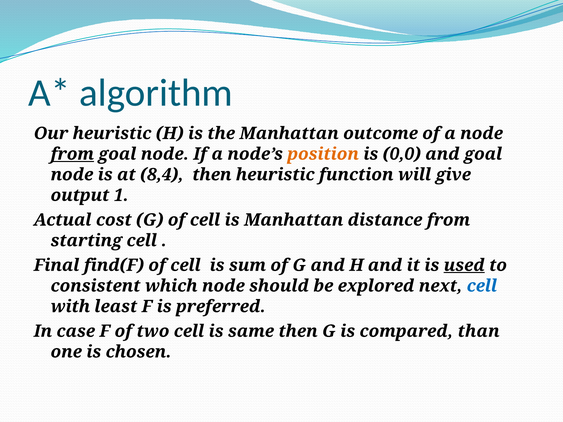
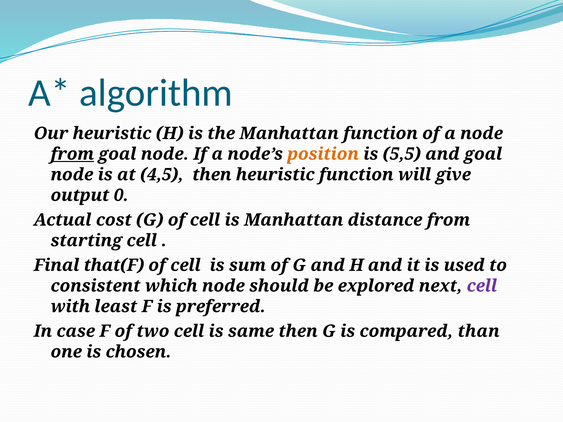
Manhattan outcome: outcome -> function (381, 133)
0,0: 0,0 -> 5,5 (402, 154)
8,4: 8,4 -> 4,5 (162, 175)
1: 1 -> 0 (121, 195)
find(F: find(F -> that(F (114, 265)
used underline: present -> none (464, 265)
cell colour: blue -> purple (482, 286)
